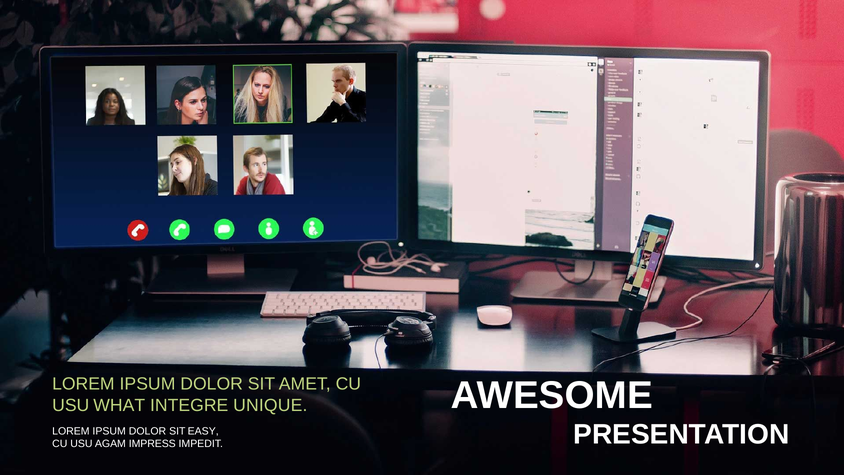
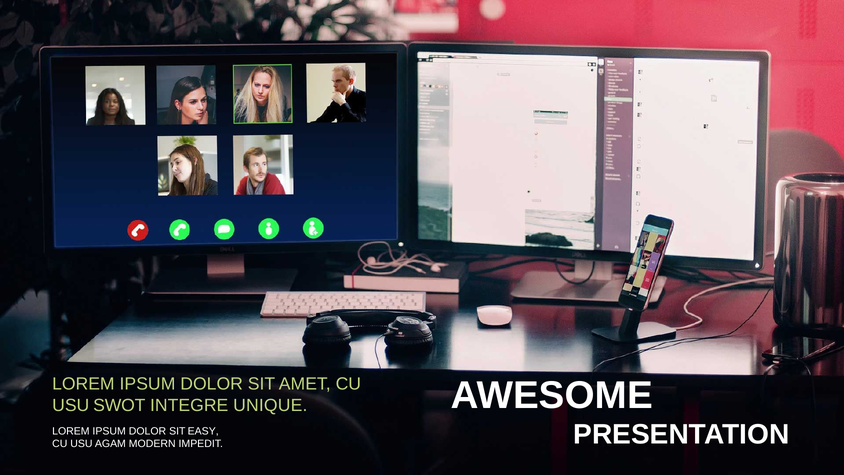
WHAT: WHAT -> SWOT (119, 405)
IMPRESS: IMPRESS -> MODERN (152, 444)
